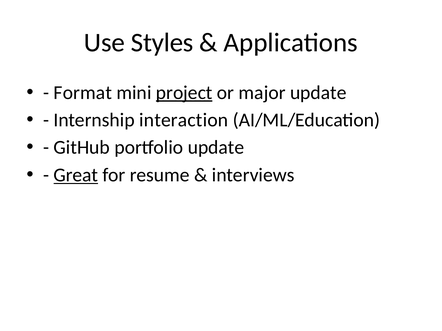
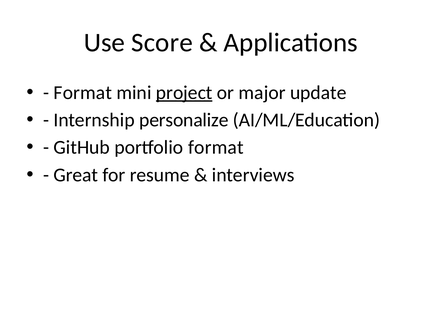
Styles: Styles -> Score (162, 43)
interaction: interaction -> personalize (184, 120)
portfolio update: update -> format (216, 148)
Great underline: present -> none (76, 175)
